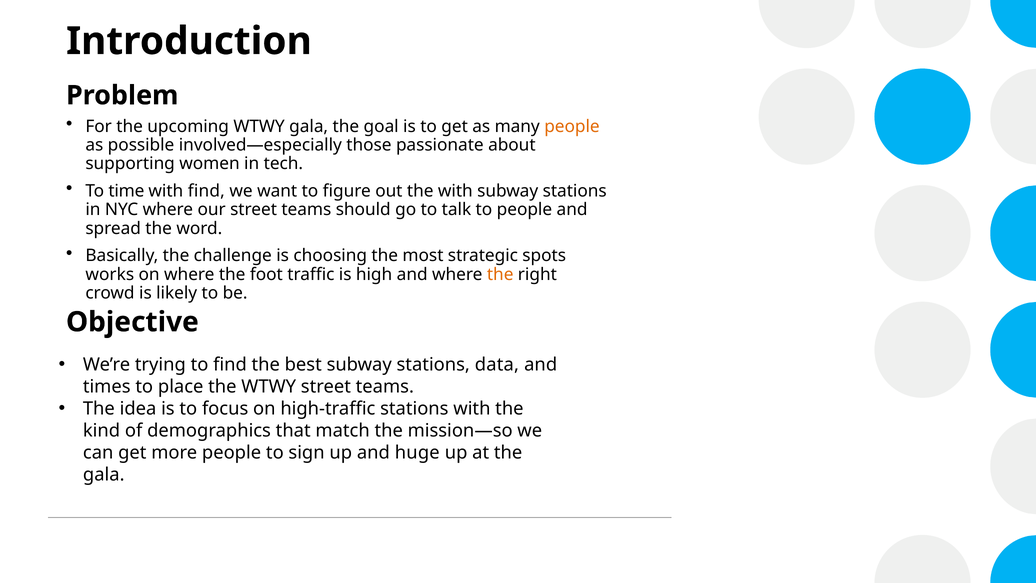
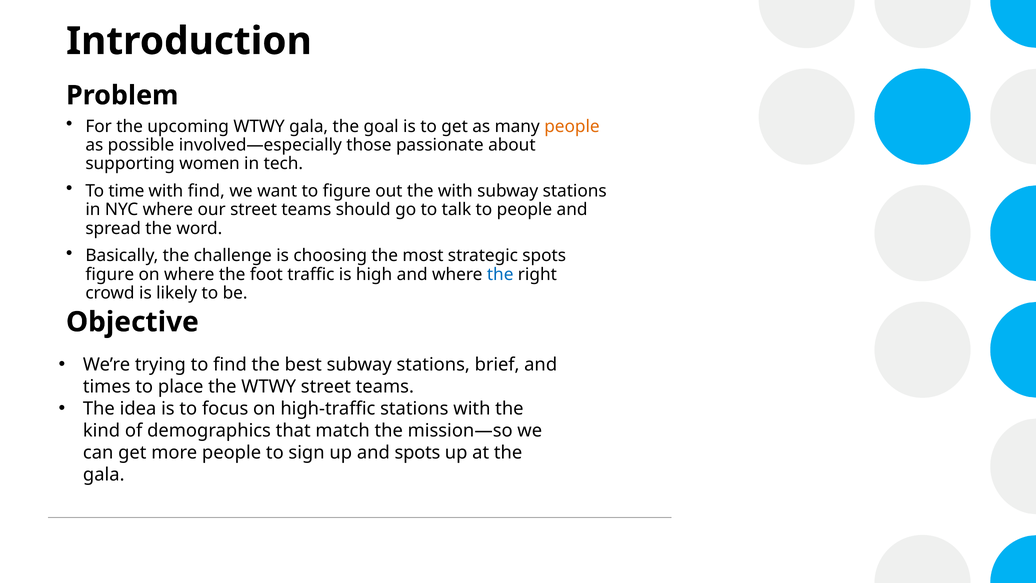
works: works -> figure (110, 274)
the colour: orange -> blue (500, 274)
data: data -> brief (497, 364)
and huge: huge -> spots (417, 452)
